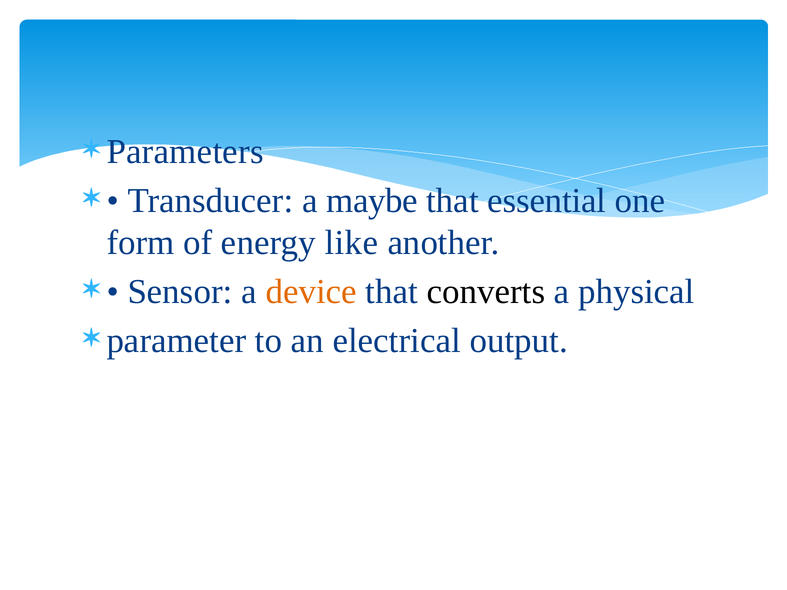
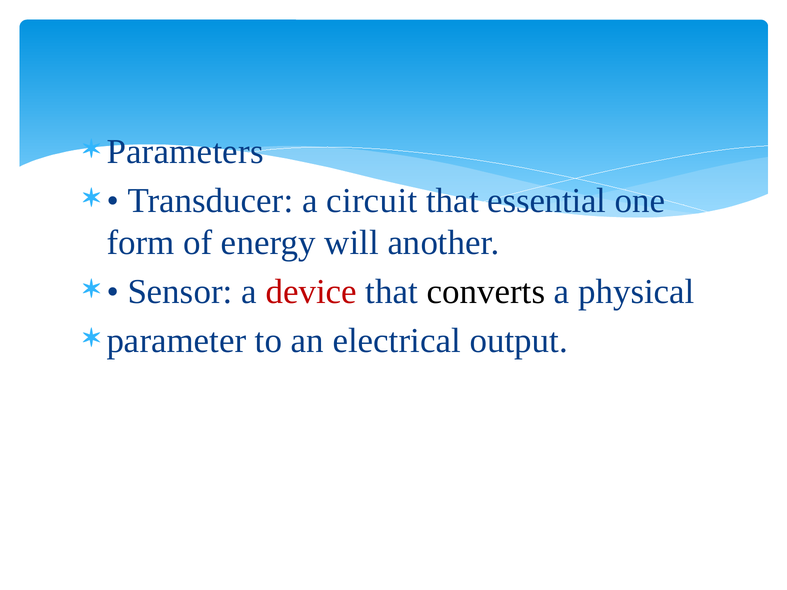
maybe: maybe -> circuit (372, 201)
like: like -> will (352, 243)
device colour: orange -> red (311, 292)
